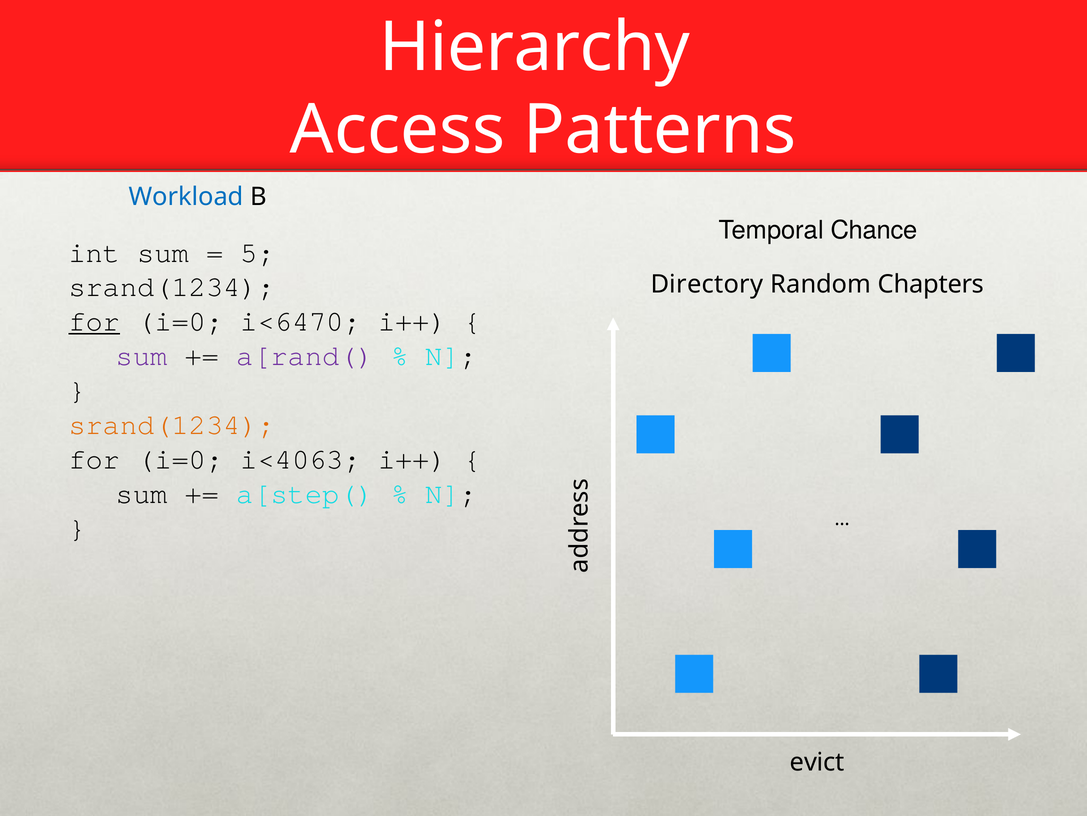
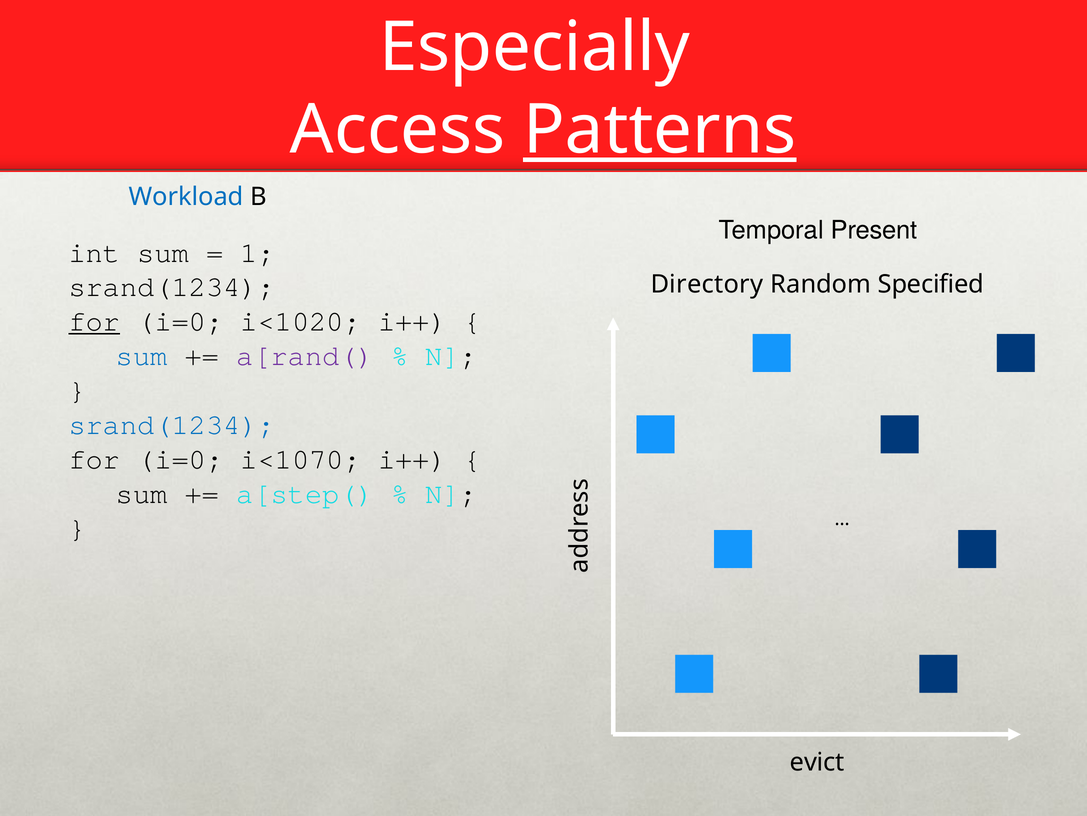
Hierarchy: Hierarchy -> Especially (534, 47)
Patterns underline: none -> present (660, 130)
Chance: Chance -> Present (874, 230)
5: 5 -> 1 (258, 252)
Chapters: Chapters -> Specified (931, 284)
i<6470: i<6470 -> i<1020 (301, 321)
sum colour: purple -> blue (142, 356)
srand(1234 colour: orange -> blue (172, 424)
i<4063: i<4063 -> i<1070 (301, 459)
